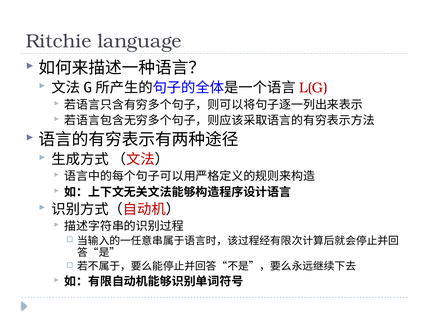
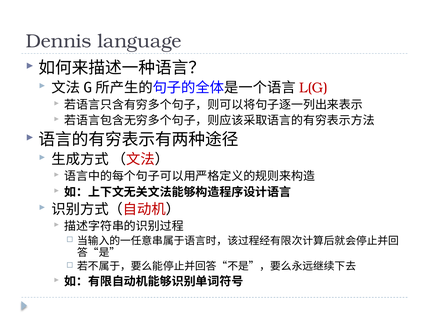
Ritchie: Ritchie -> Dennis (59, 41)
